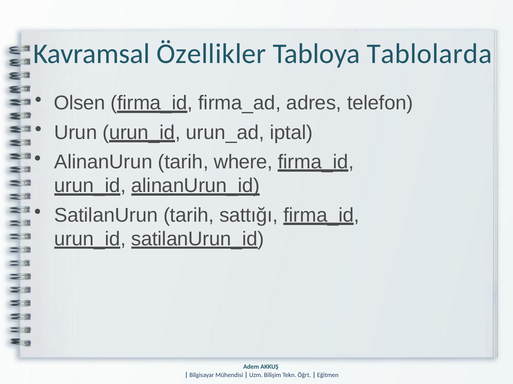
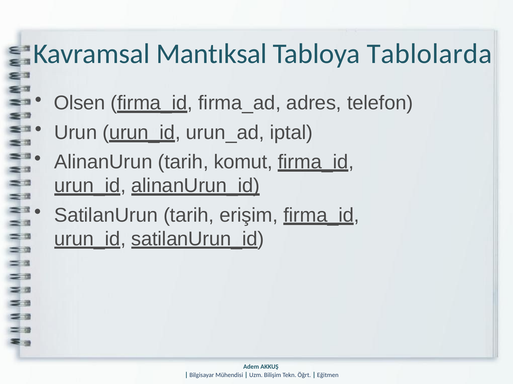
Özellikler: Özellikler -> Mantıksal (212, 54)
where: where -> komut (243, 162)
sattığı: sattığı -> erişim (249, 216)
